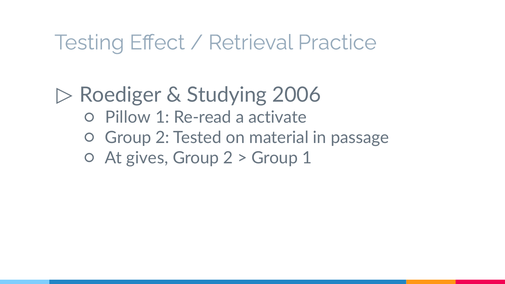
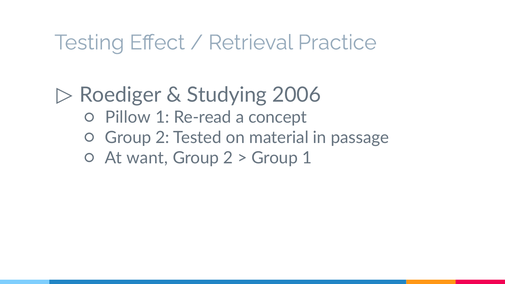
activate: activate -> concept (278, 117)
gives: gives -> want (147, 158)
